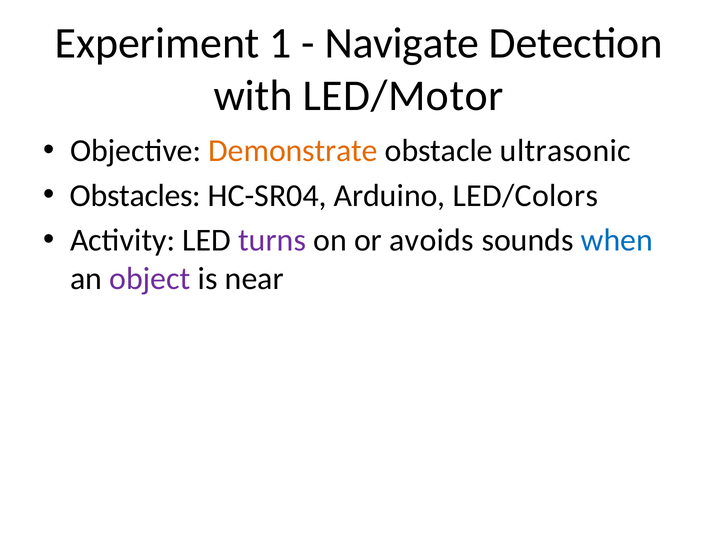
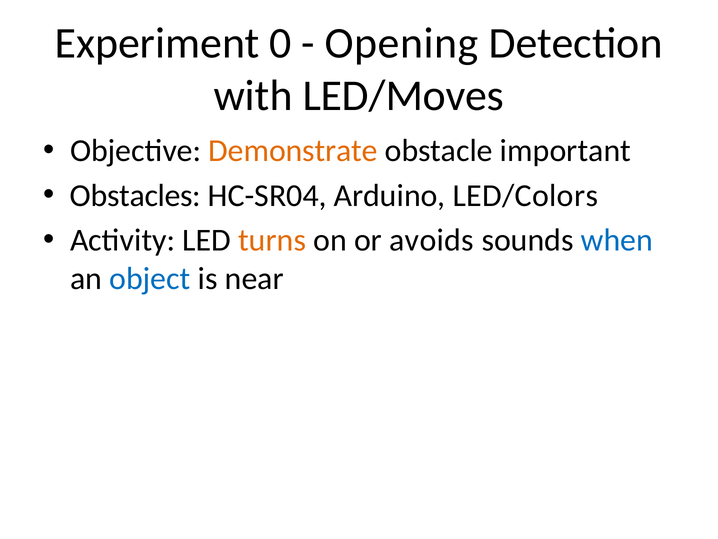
1: 1 -> 0 (280, 43)
Navigate: Navigate -> Opening (402, 43)
LED/Motor: LED/Motor -> LED/Moves (403, 96)
ultrasonic: ultrasonic -> important (566, 151)
turns colour: purple -> orange (272, 240)
object colour: purple -> blue (150, 278)
